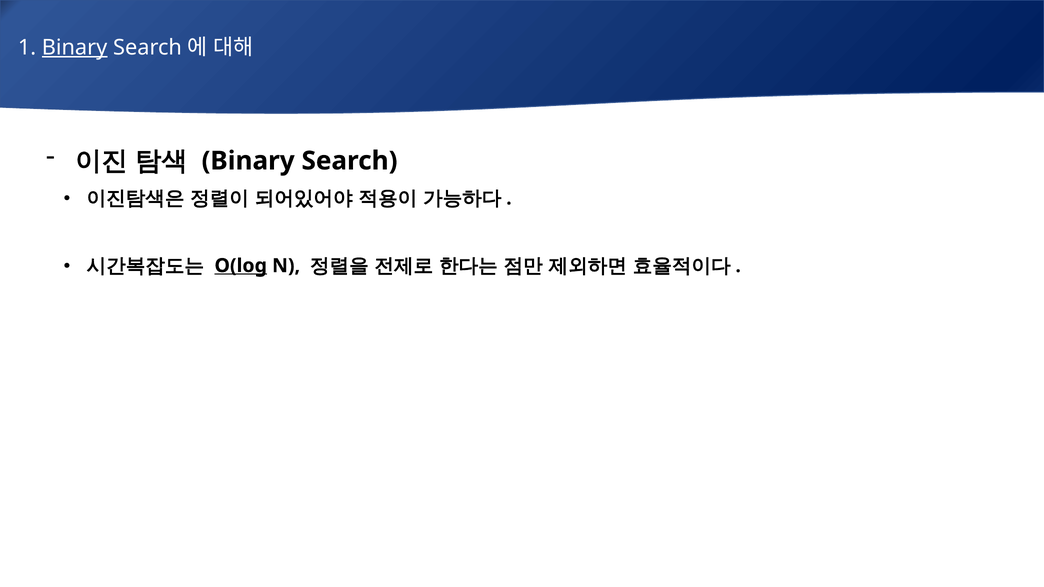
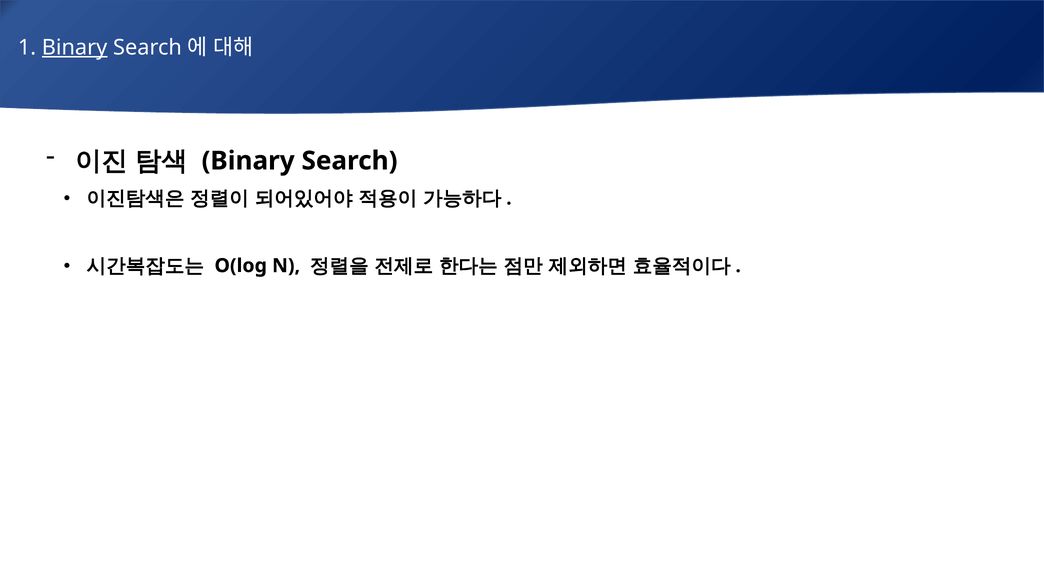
O(log underline: present -> none (241, 266)
